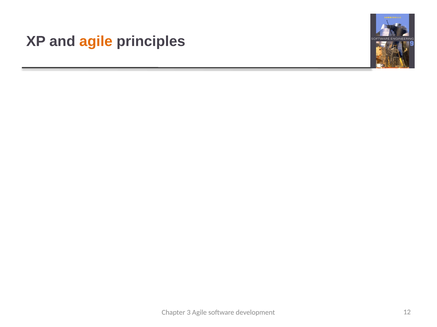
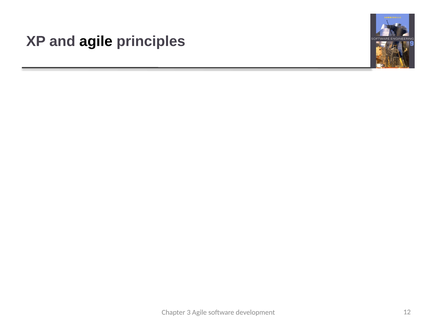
agile colour: orange -> black (96, 41)
